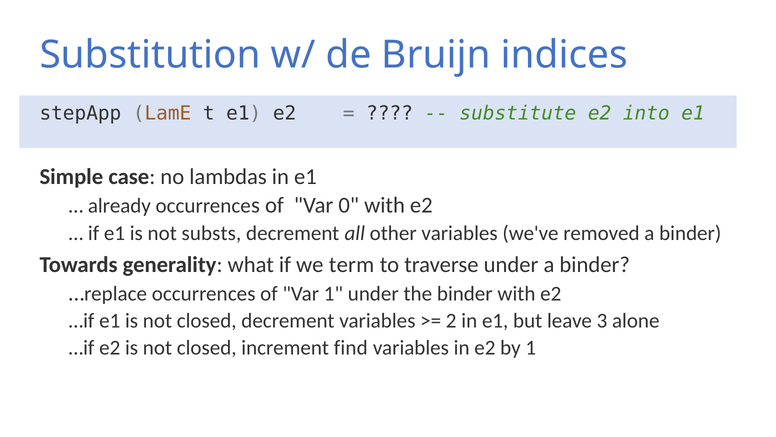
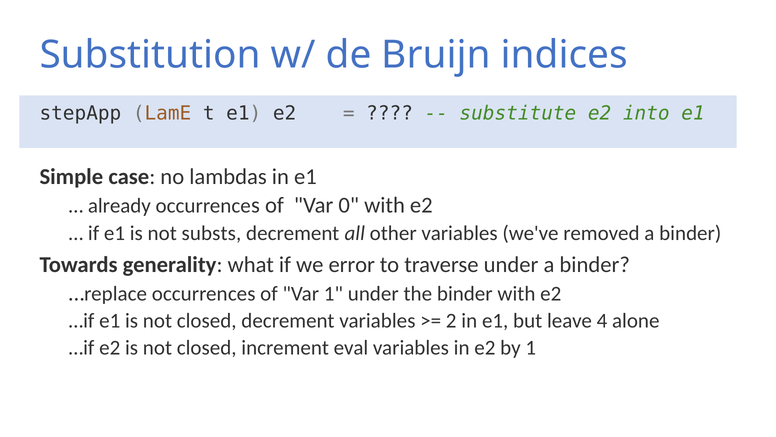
term: term -> error (352, 264)
3: 3 -> 4 (602, 321)
find: find -> eval (351, 347)
